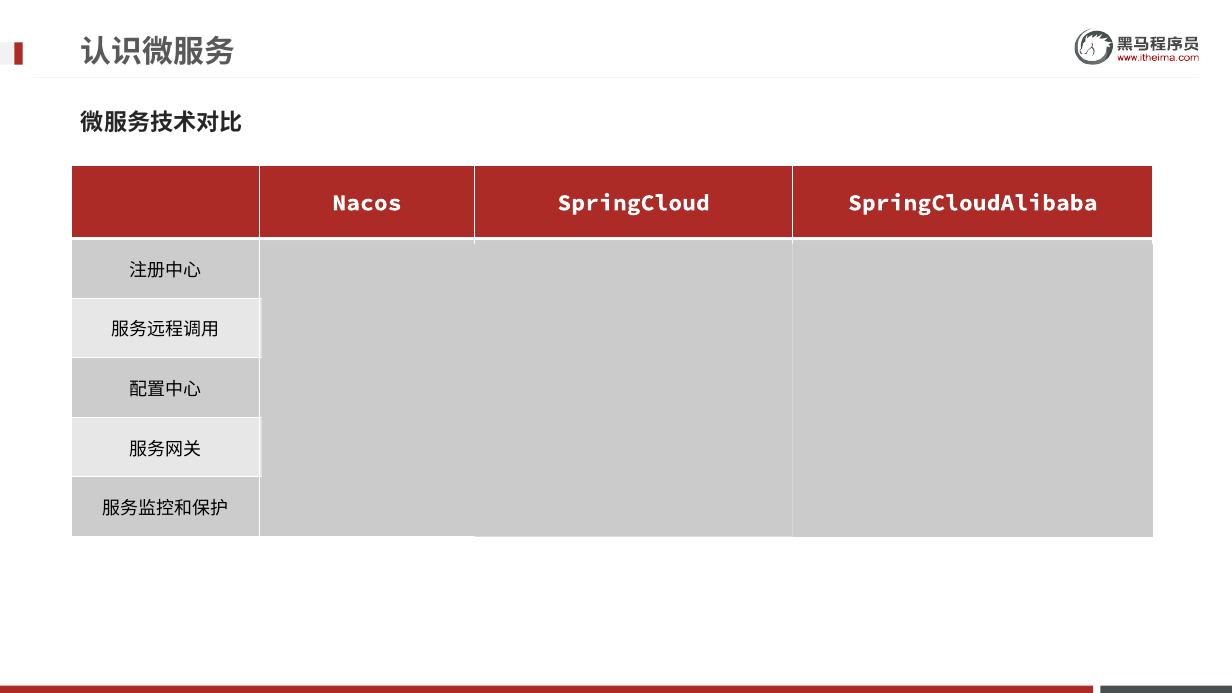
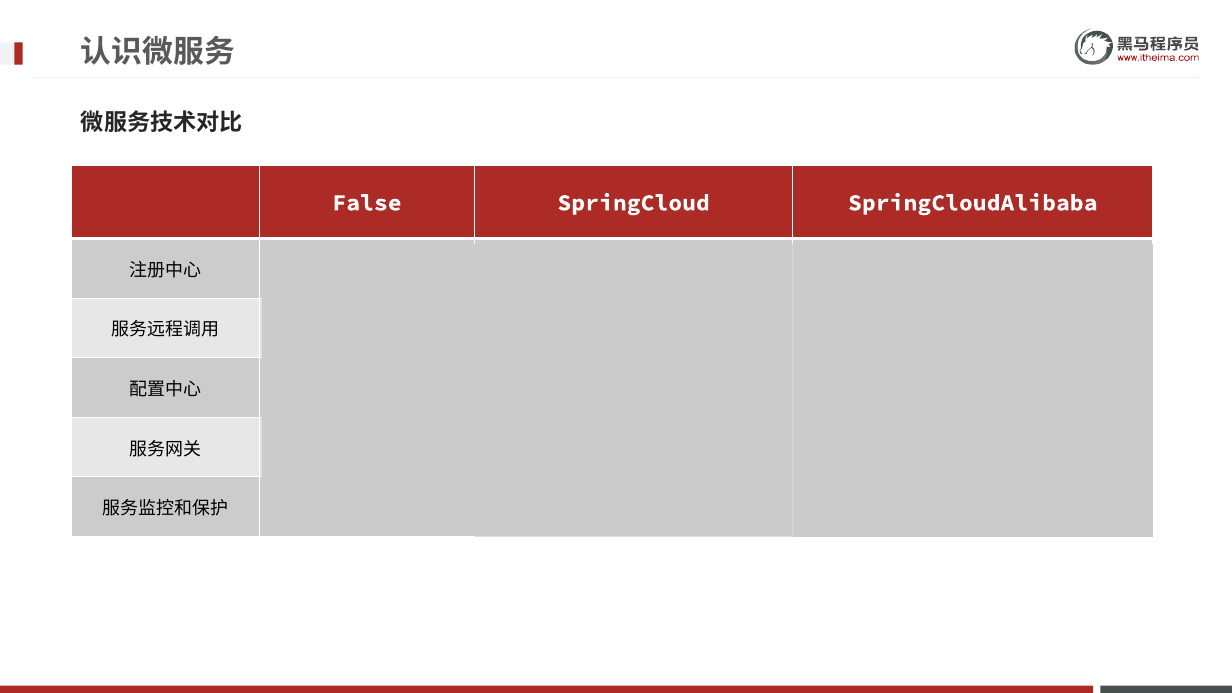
Nacos: Nacos -> False (367, 203)
